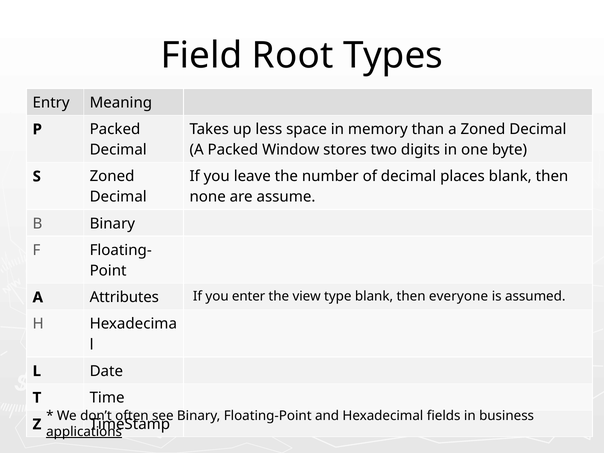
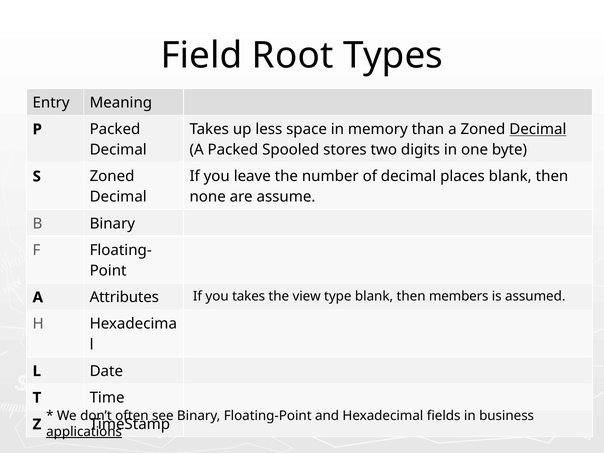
Decimal underline: none -> present (538, 129)
Window: Window -> Spooled (291, 150)
you enter: enter -> takes (249, 296)
everyone: everyone -> members (459, 296)
